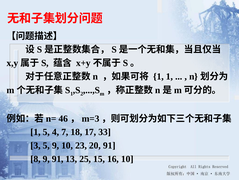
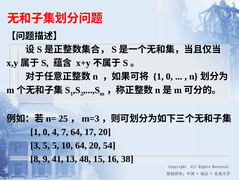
1: 1 -> 0 (169, 76)
46: 46 -> 25 (63, 118)
5: 5 -> 0 (46, 132)
7 18: 18 -> 64 (76, 132)
17 33: 33 -> 20 (105, 132)
5 9: 9 -> 5 (56, 145)
10 23: 23 -> 64 (81, 145)
20 91: 91 -> 54 (109, 145)
9 91: 91 -> 41 (58, 158)
25: 25 -> 48 (85, 158)
16 10: 10 -> 38 (127, 158)
